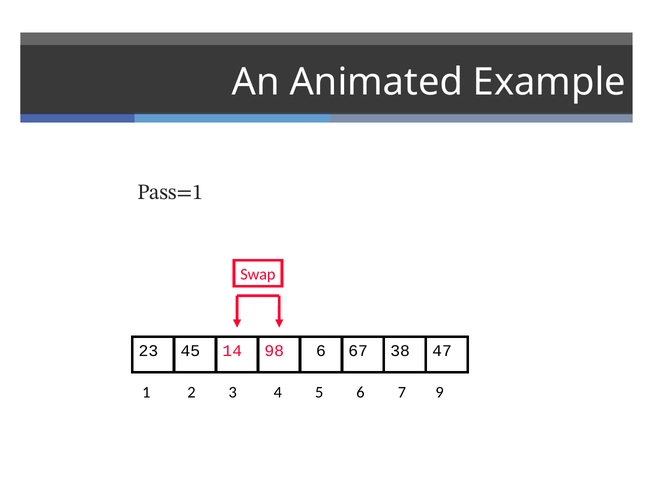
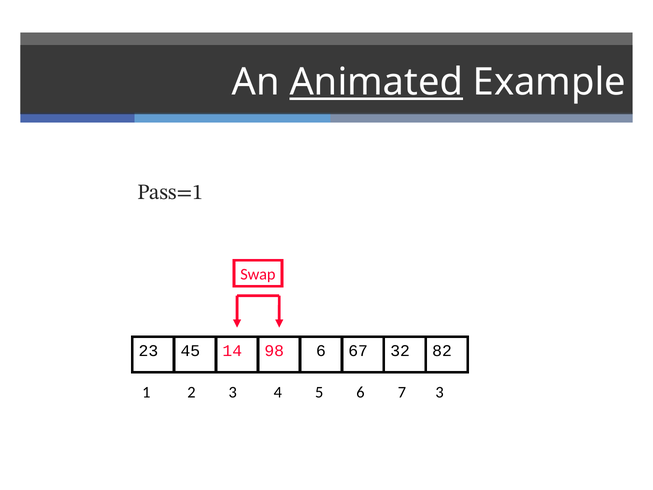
Animated underline: none -> present (376, 82)
38: 38 -> 32 (400, 351)
47: 47 -> 82 (442, 351)
7 9: 9 -> 3 (440, 392)
